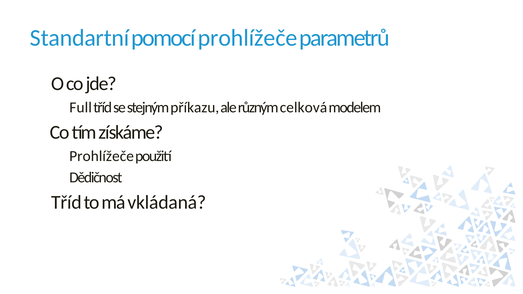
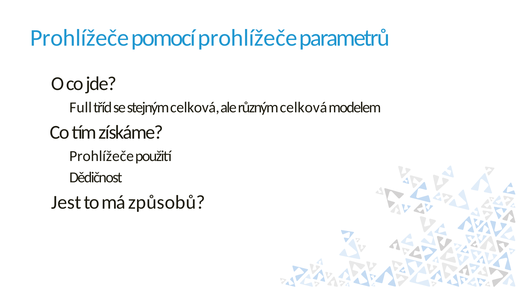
Standartní: Standartní -> Prohlížeče (80, 38)
stejným příkazu: příkazu -> celková (195, 107)
Tříd: Tříd -> Jest (66, 203)
vkládaná: vkládaná -> způsobů (167, 203)
